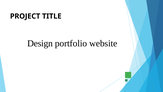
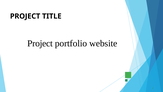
Design: Design -> Project (40, 43)
